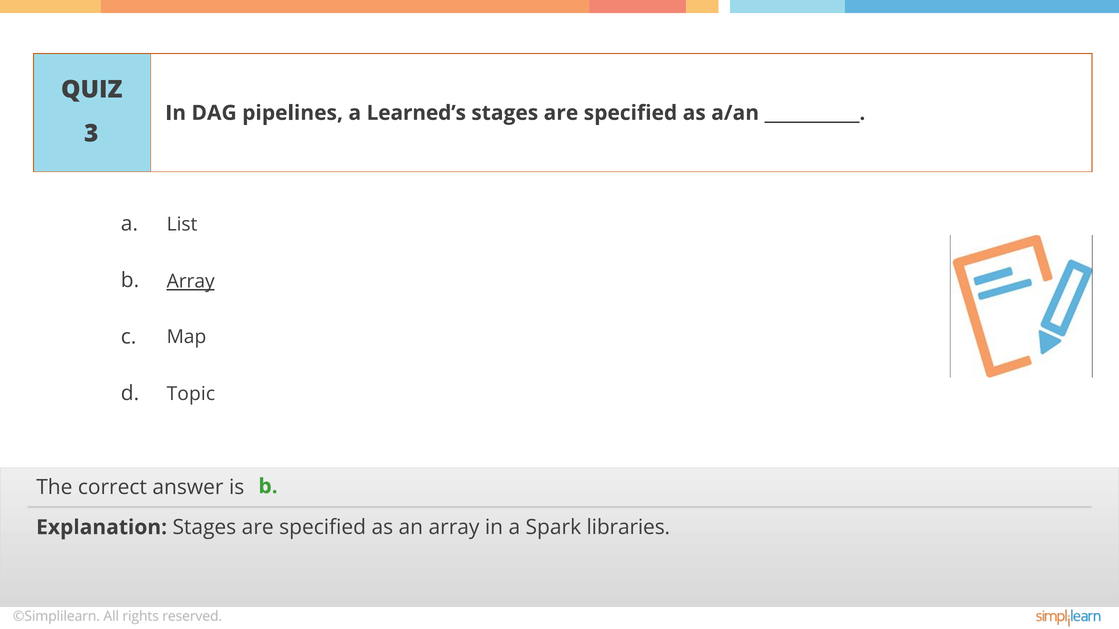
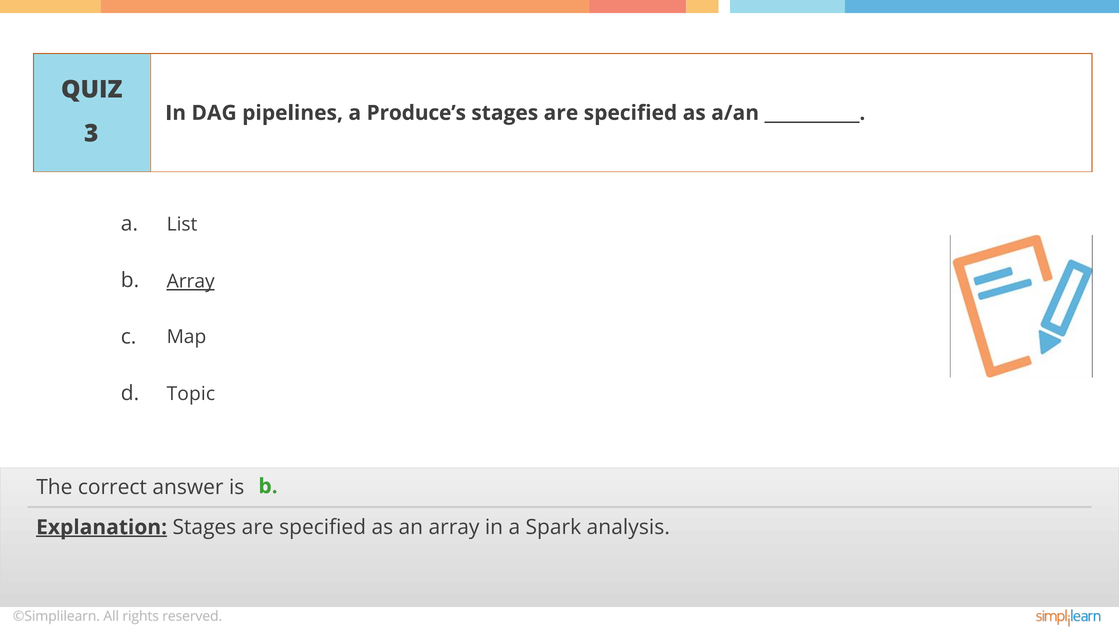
Learned’s: Learned’s -> Produce’s (416, 113)
Explanation underline: none -> present (102, 528)
libraries: libraries -> analysis (628, 528)
